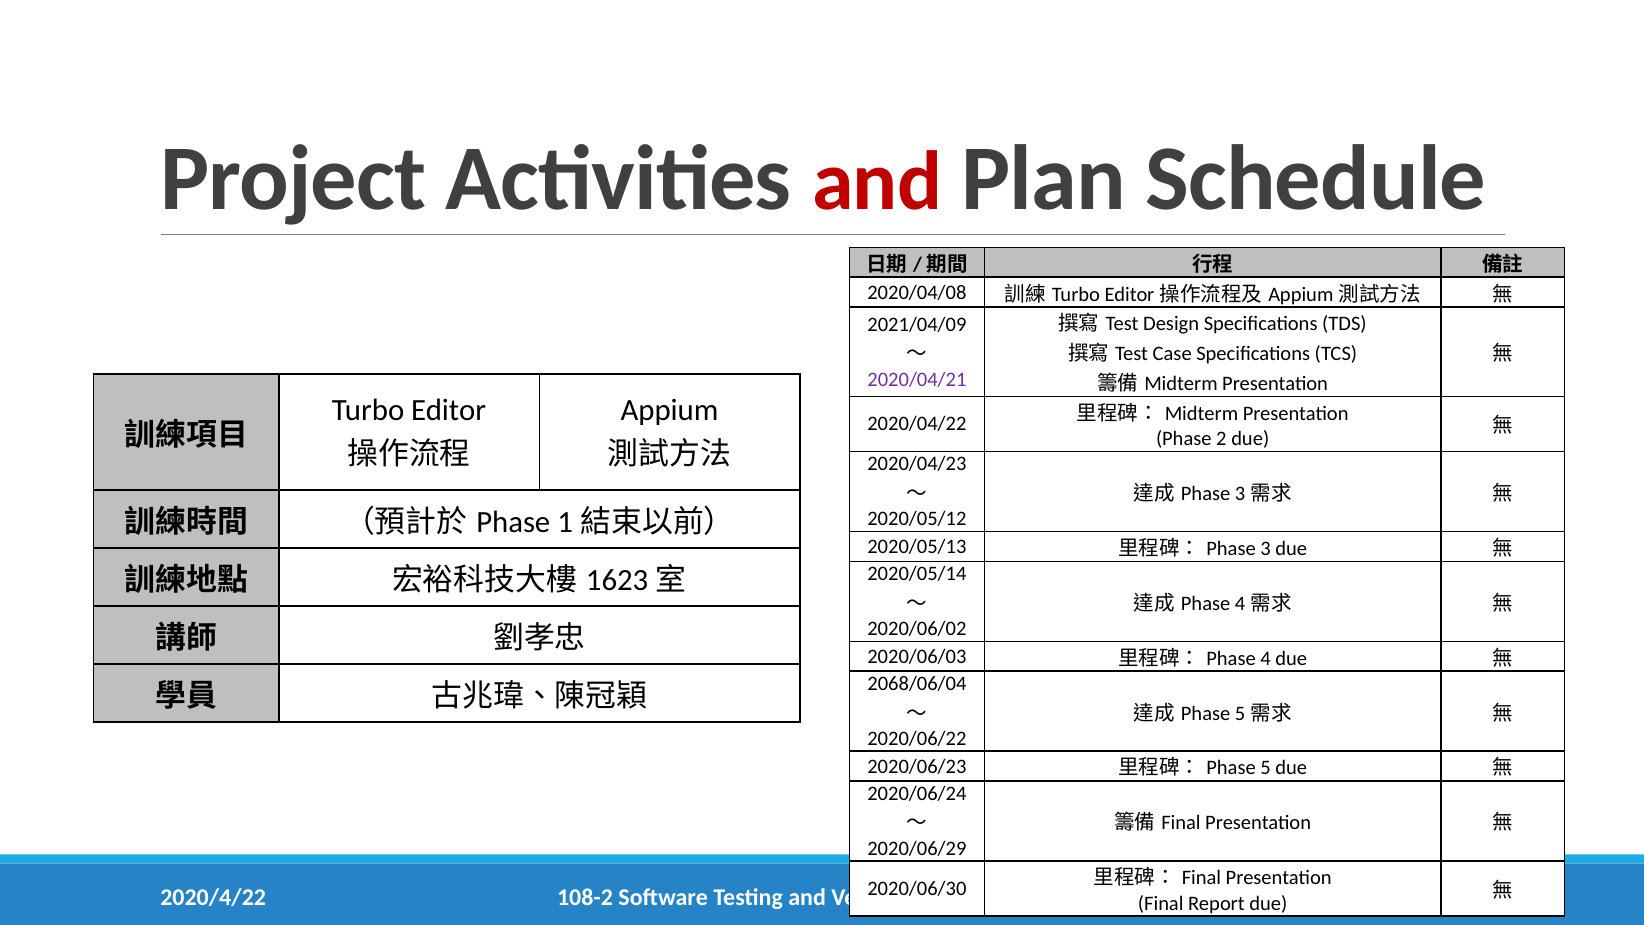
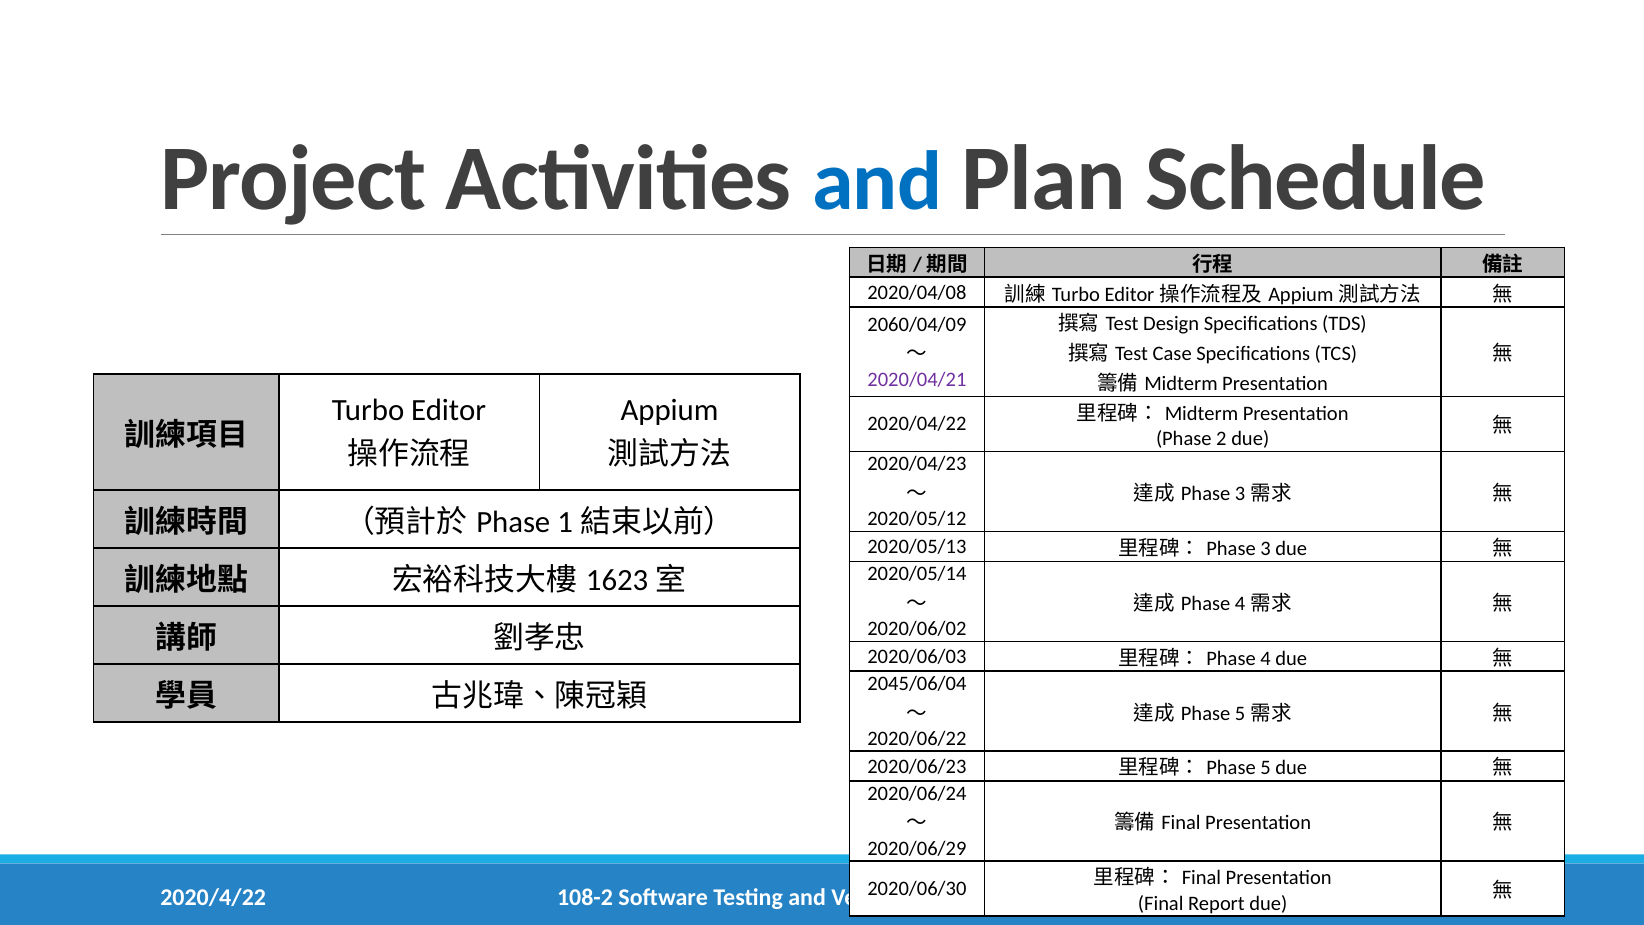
and colour: red -> blue (877, 181)
2021/04/09: 2021/04/09 -> 2060/04/09 (917, 324)
2068/06/04: 2068/06/04 -> 2045/06/04 (917, 684)
